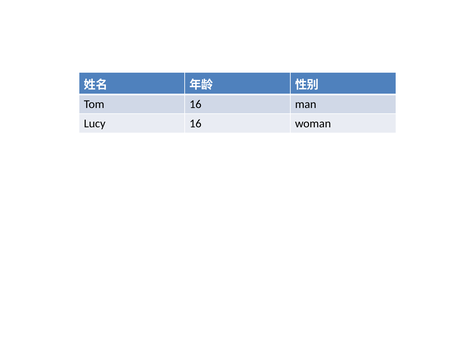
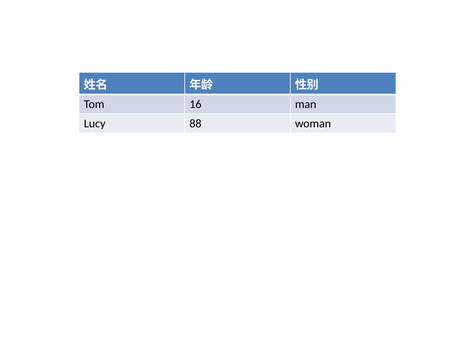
Lucy 16: 16 -> 88 (195, 124)
